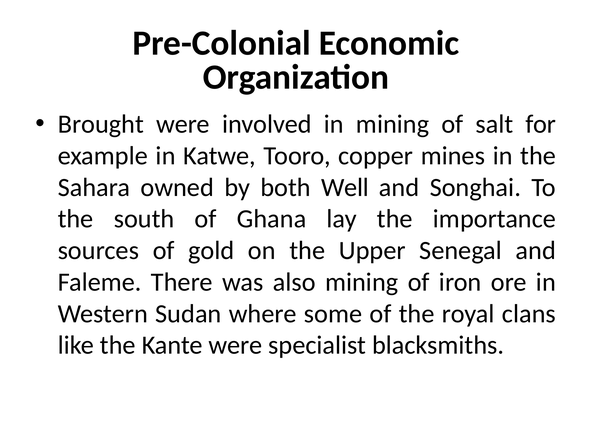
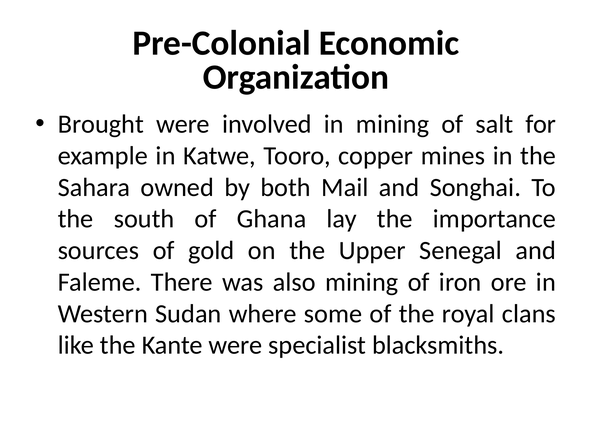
Well: Well -> Mail (345, 187)
